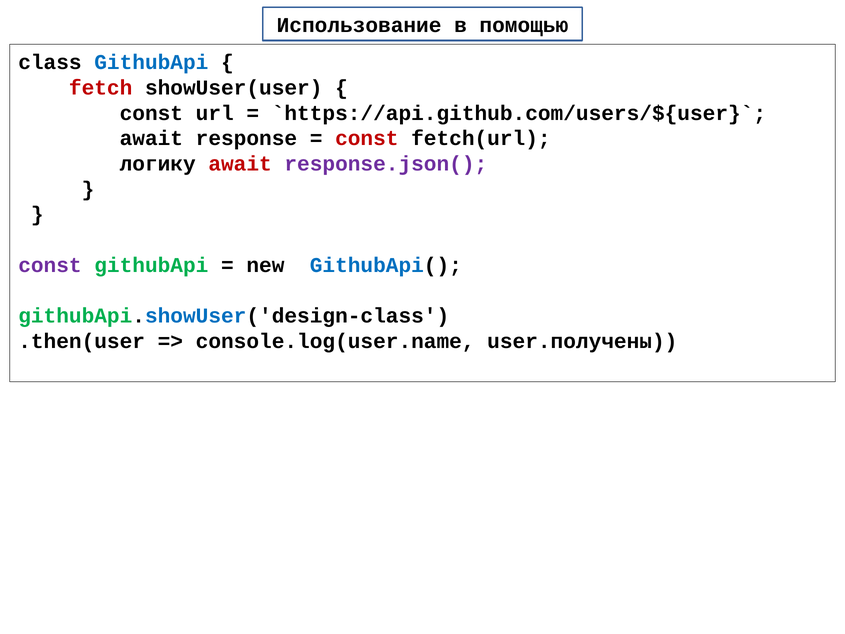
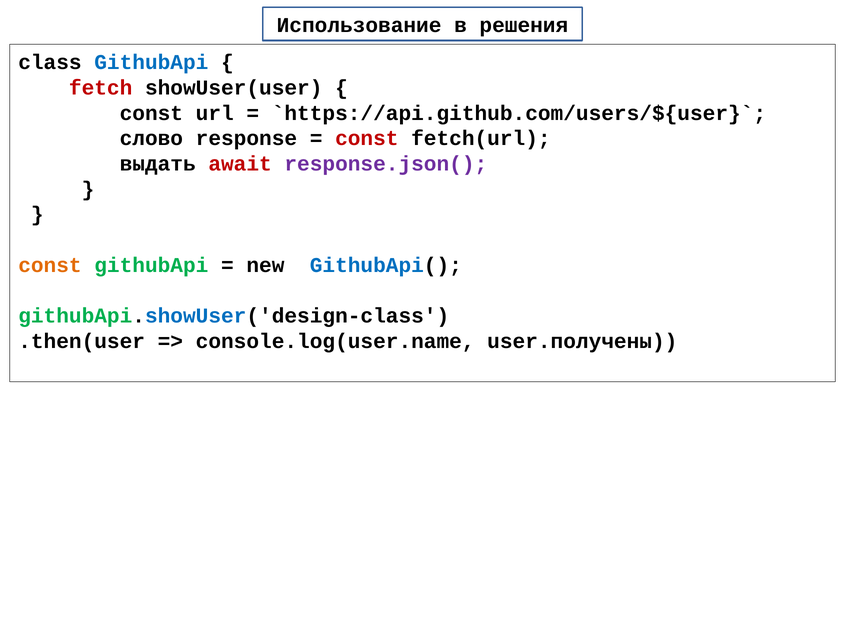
помощью: помощью -> решения (524, 25)
await: await -> слово (151, 138)
логику: логику -> выдать (158, 164)
const colour: purple -> orange (50, 265)
